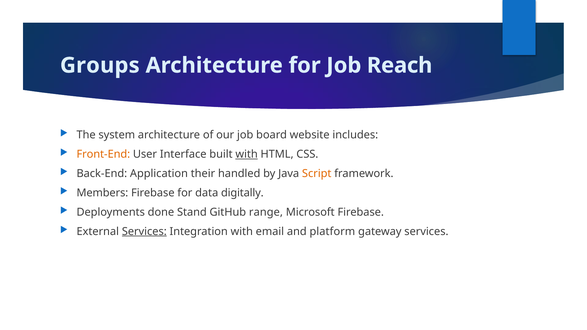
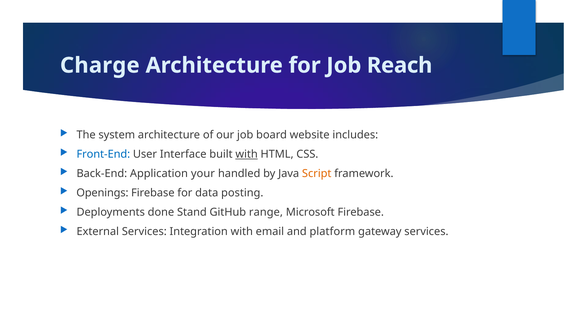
Groups: Groups -> Charge (100, 65)
Front-End colour: orange -> blue (103, 154)
their: their -> your (203, 174)
Members: Members -> Openings (102, 193)
digitally: digitally -> posting (242, 193)
Services underline: present -> none (144, 232)
